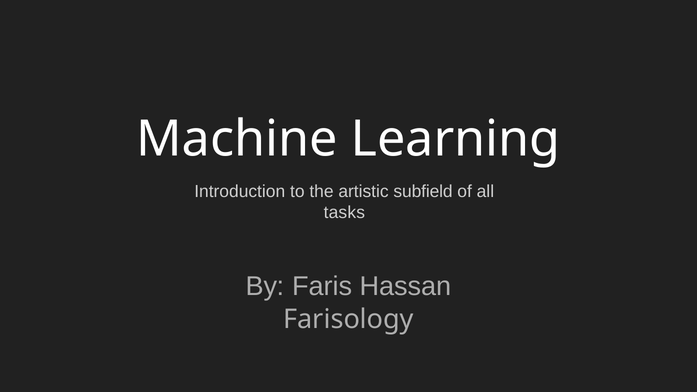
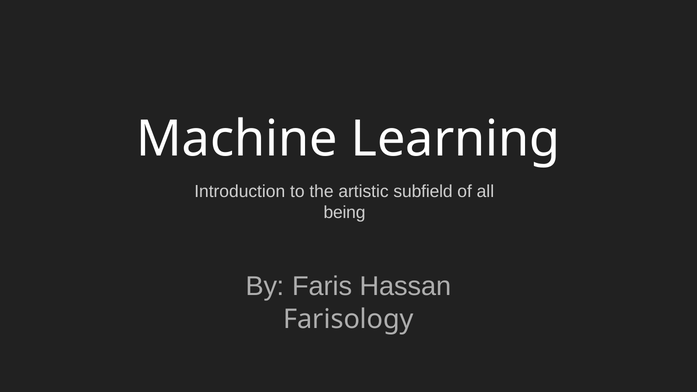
tasks: tasks -> being (344, 213)
